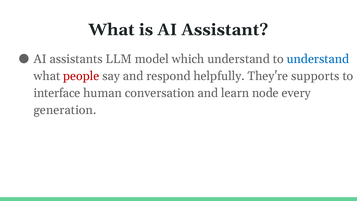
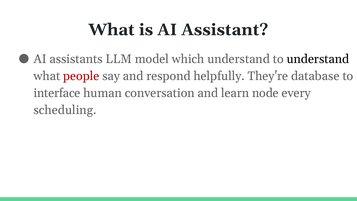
understand colour: blue -> black (318, 59)
supports: supports -> database (315, 76)
generation: generation -> scheduling (65, 110)
